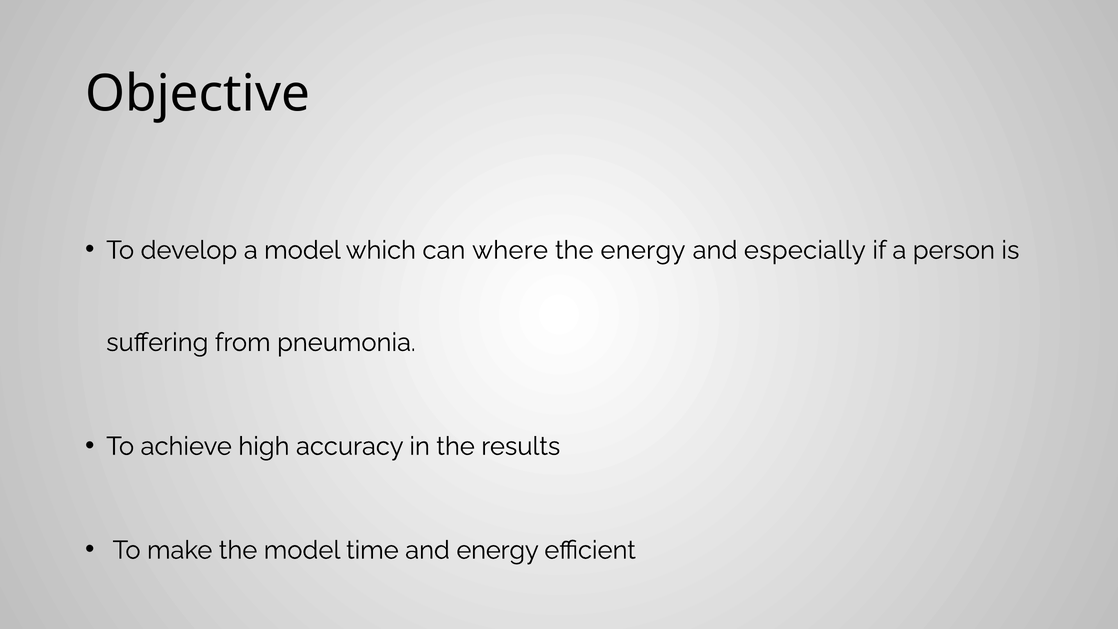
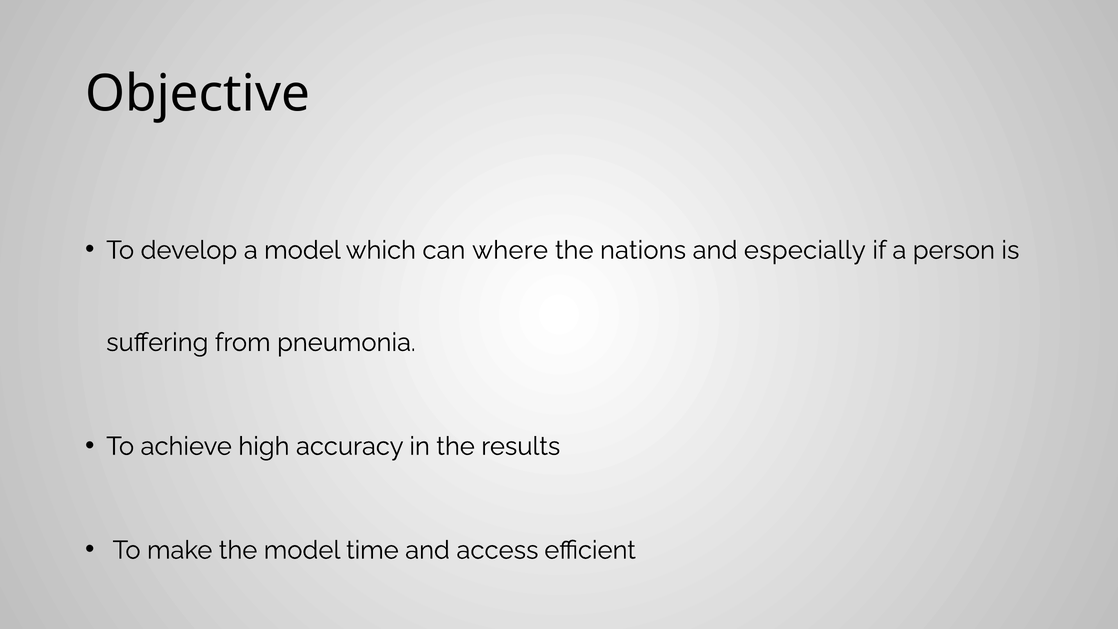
the energy: energy -> nations (643, 250)
and energy: energy -> access (497, 550)
